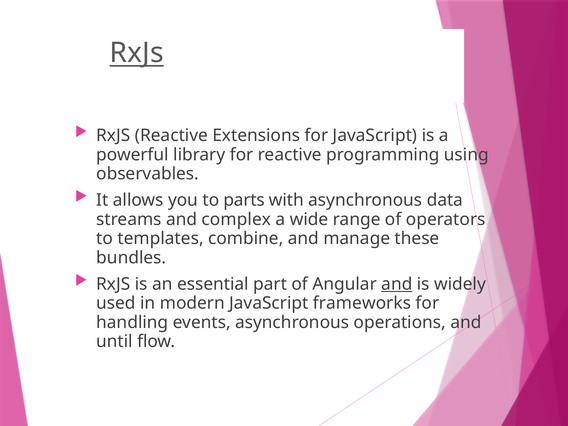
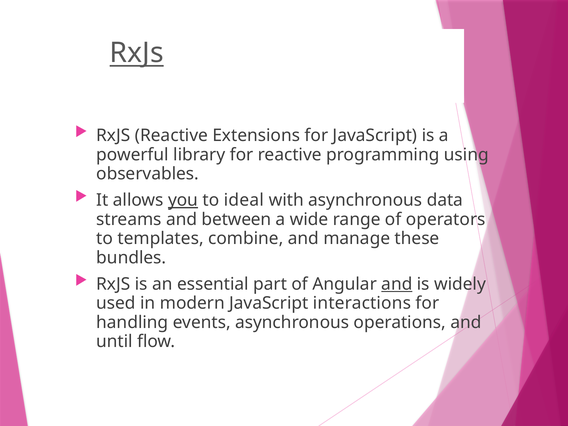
you underline: none -> present (183, 200)
parts: parts -> ideal (244, 200)
complex: complex -> between (236, 219)
frameworks: frameworks -> interactions (362, 303)
